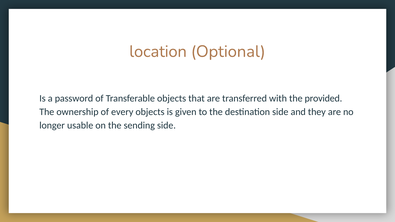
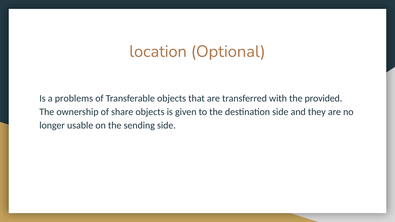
password: password -> problems (74, 98)
every: every -> share (122, 112)
